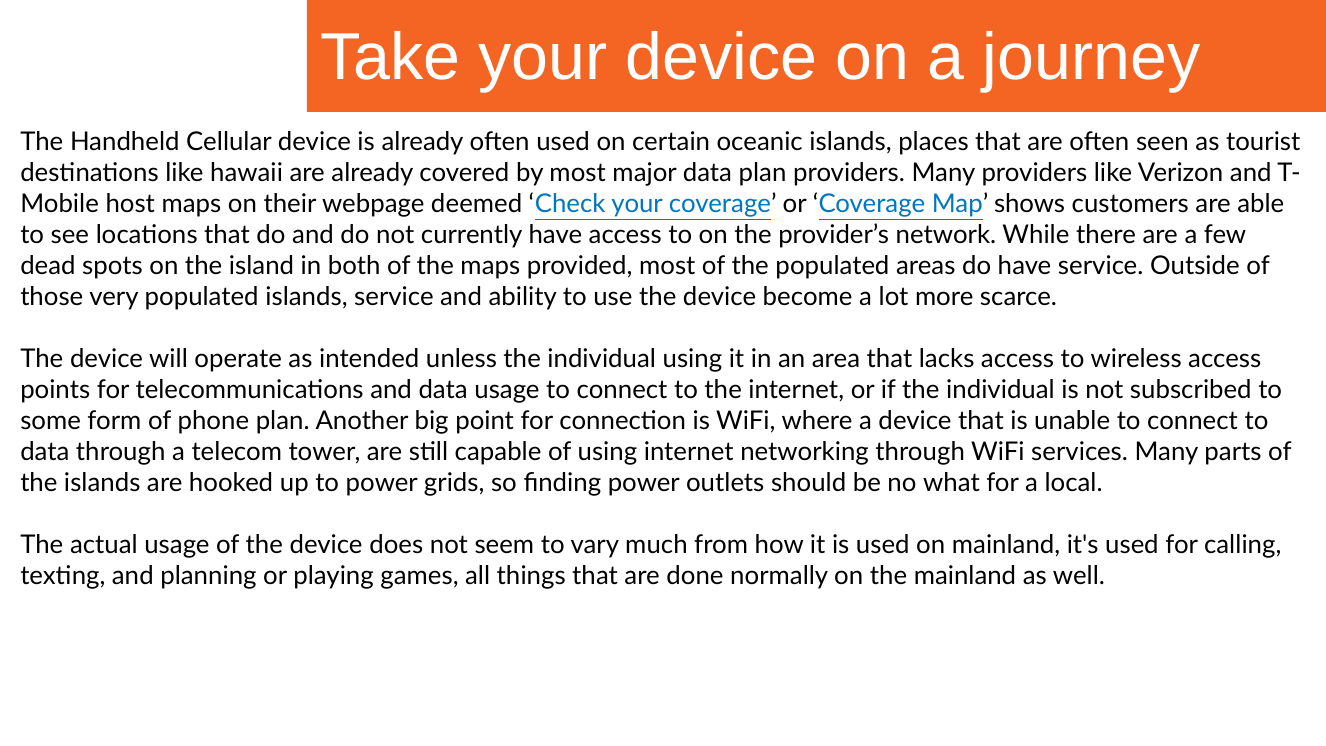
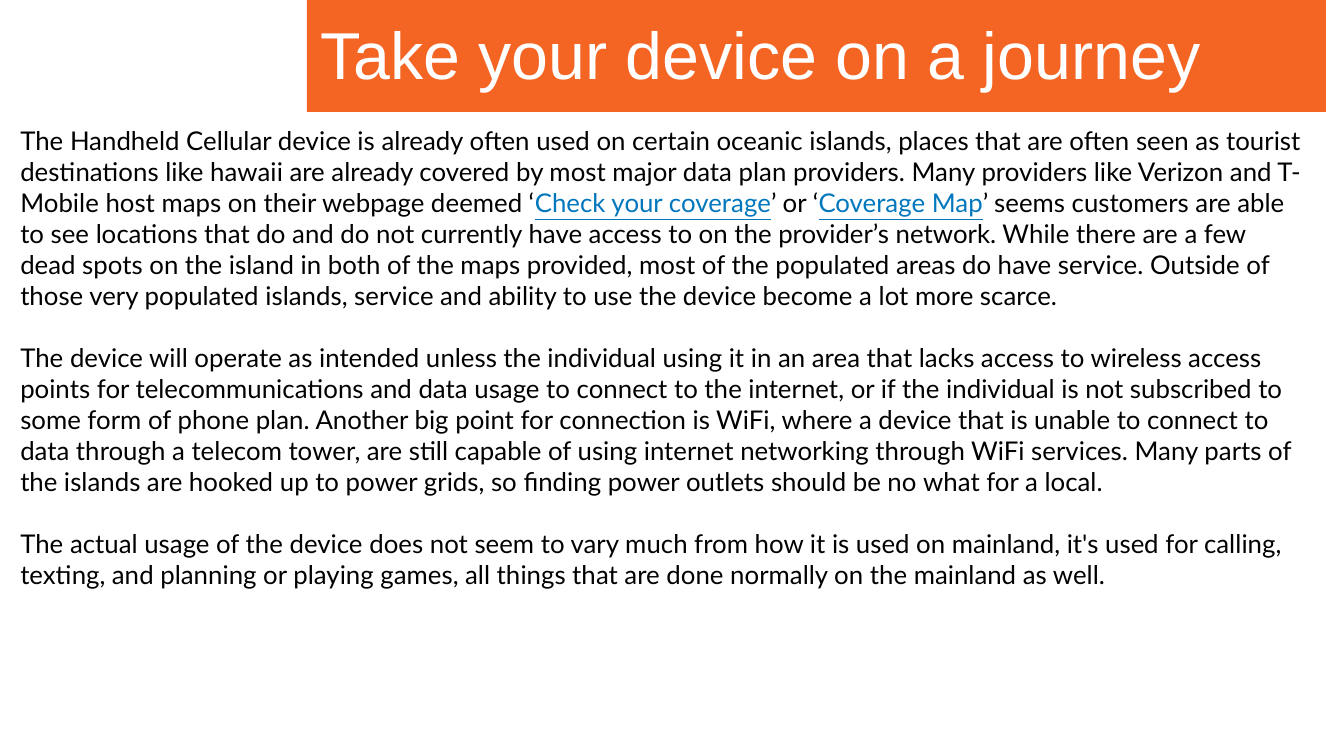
shows: shows -> seems (1030, 204)
